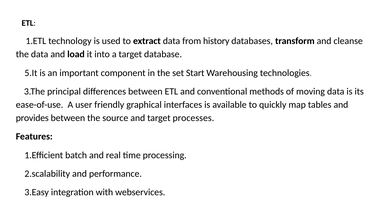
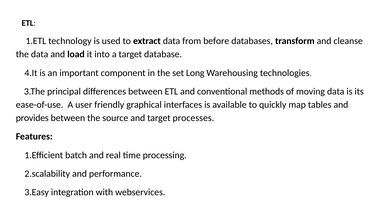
history: history -> before (216, 41)
5.It: 5.It -> 4.It (31, 73)
Start: Start -> Long (195, 73)
